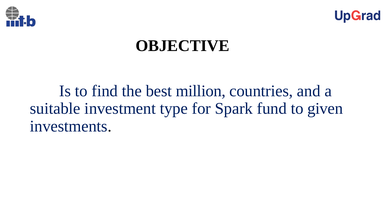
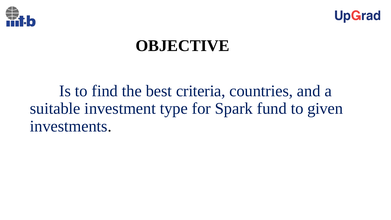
million: million -> criteria (201, 91)
